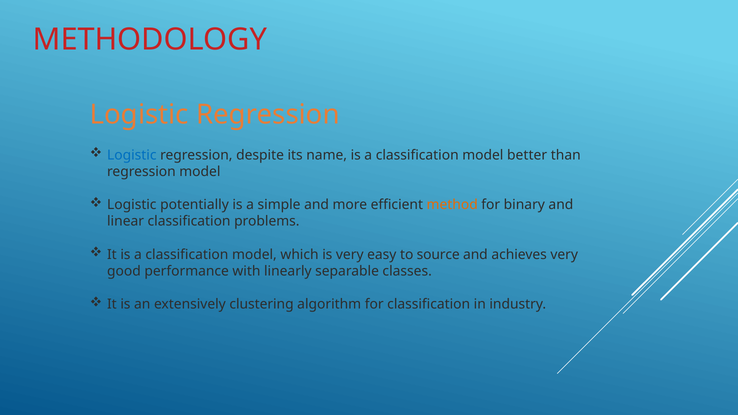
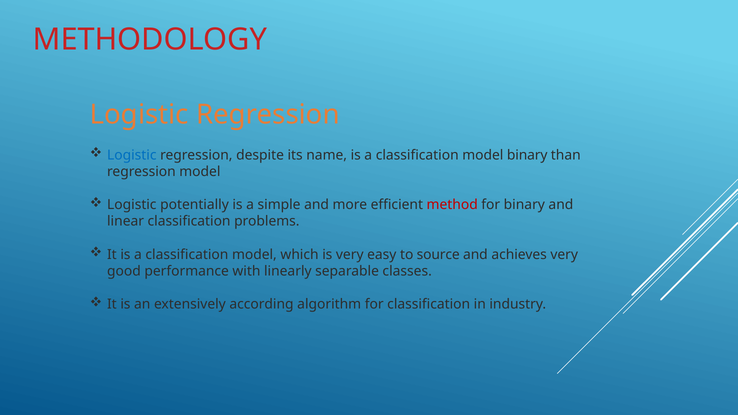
model better: better -> binary (527, 155)
method colour: orange -> red (452, 205)
clustering: clustering -> according (262, 305)
